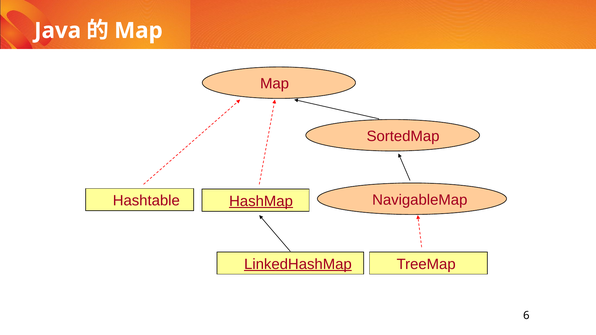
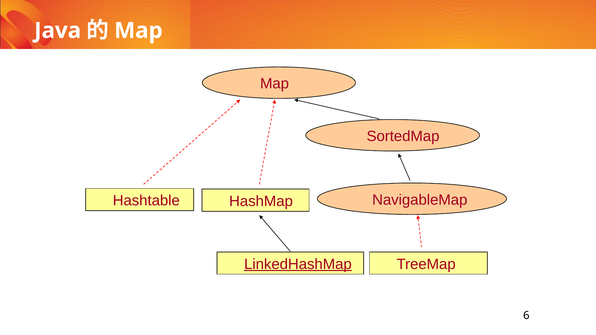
HashMap underline: present -> none (261, 201)
